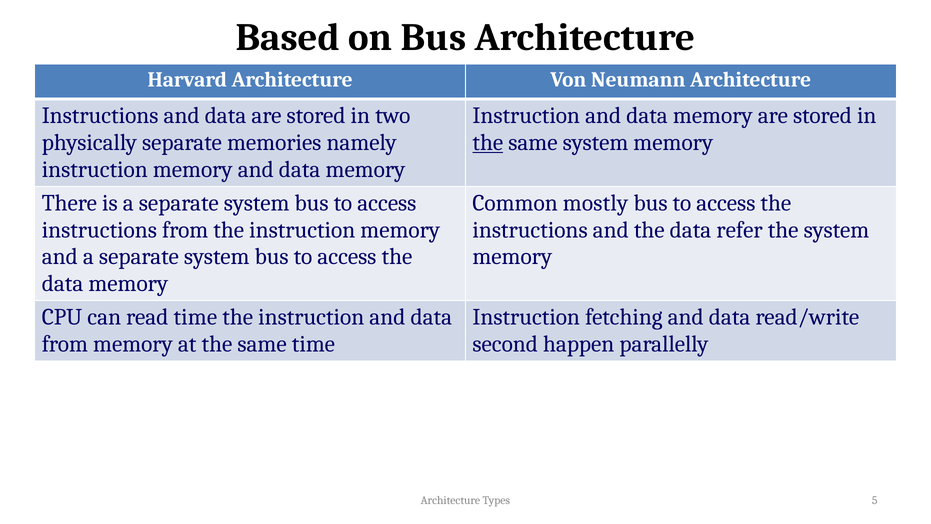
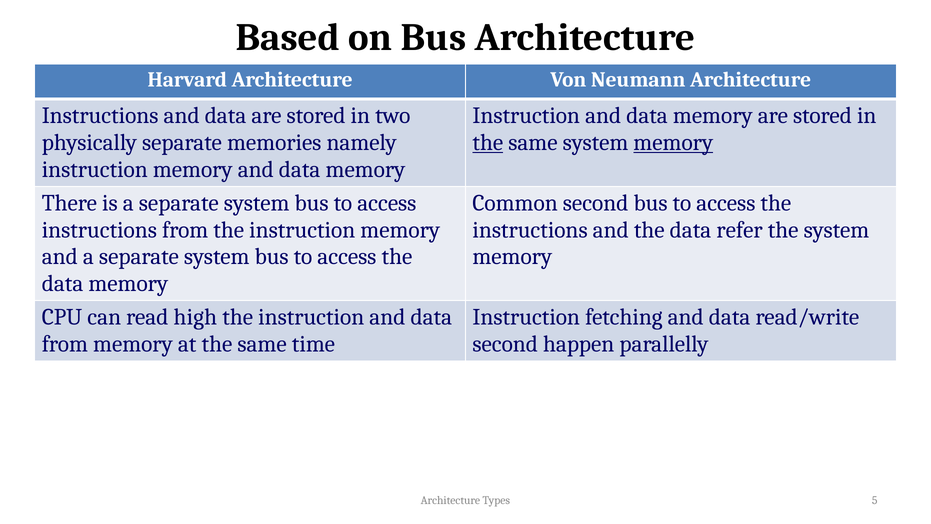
memory underline: none -> present (673, 142)
Common mostly: mostly -> second (596, 203)
read time: time -> high (195, 317)
